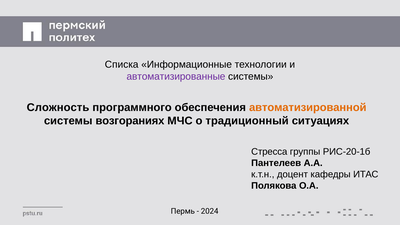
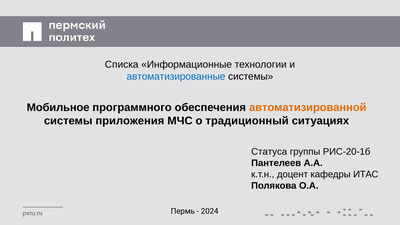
автоматизированные colour: purple -> blue (176, 76)
Сложность: Сложность -> Мобильное (58, 107)
возгораниях: возгораниях -> приложения (130, 121)
Стресса: Стресса -> Статуса (269, 152)
